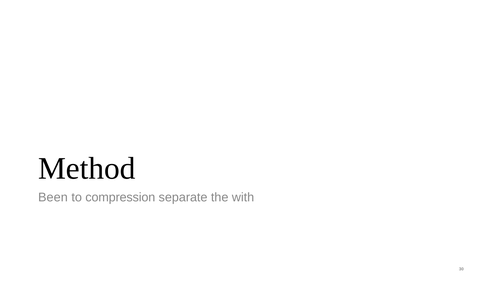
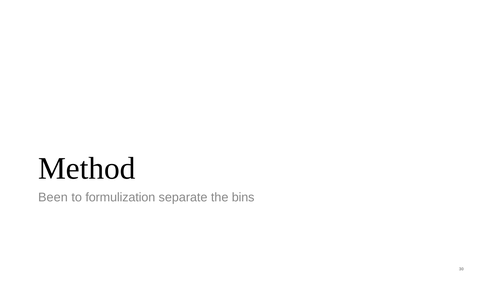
compression: compression -> formulization (120, 198)
with: with -> bins (243, 198)
